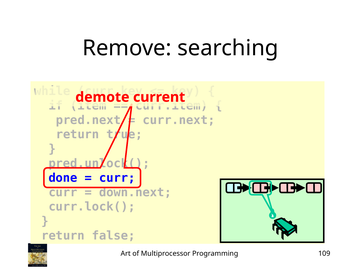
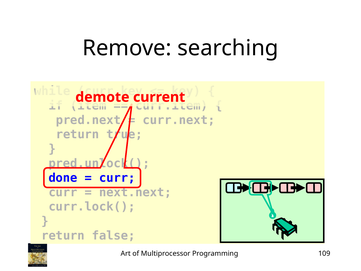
down.next: down.next -> next.next (135, 192)
